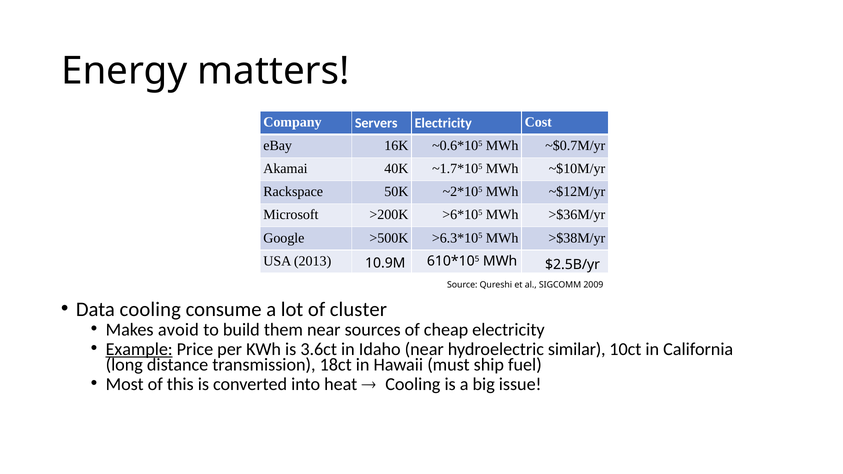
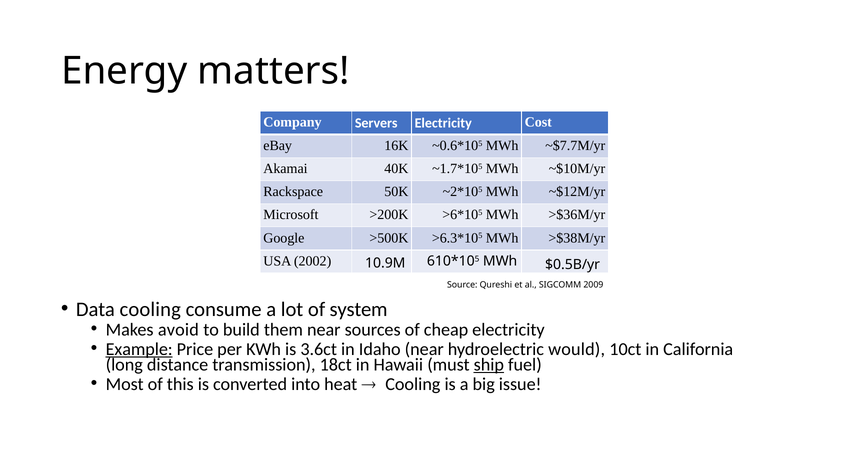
~$0.7M/yr: ~$0.7M/yr -> ~$7.7M/yr (575, 146)
2013: 2013 -> 2002 (313, 261)
$2.5B/yr: $2.5B/yr -> $0.5B/yr (573, 265)
cluster: cluster -> system (359, 310)
similar: similar -> would (577, 349)
ship underline: none -> present (489, 365)
